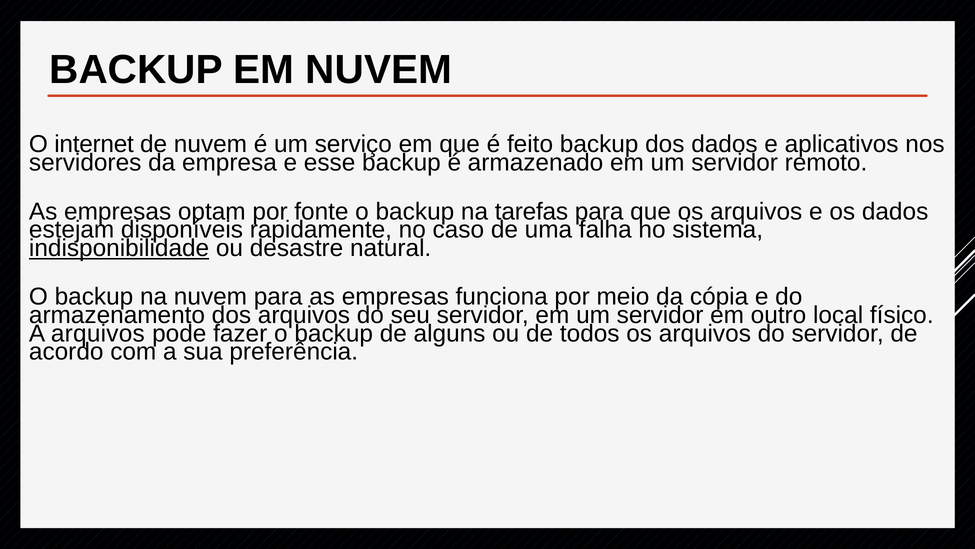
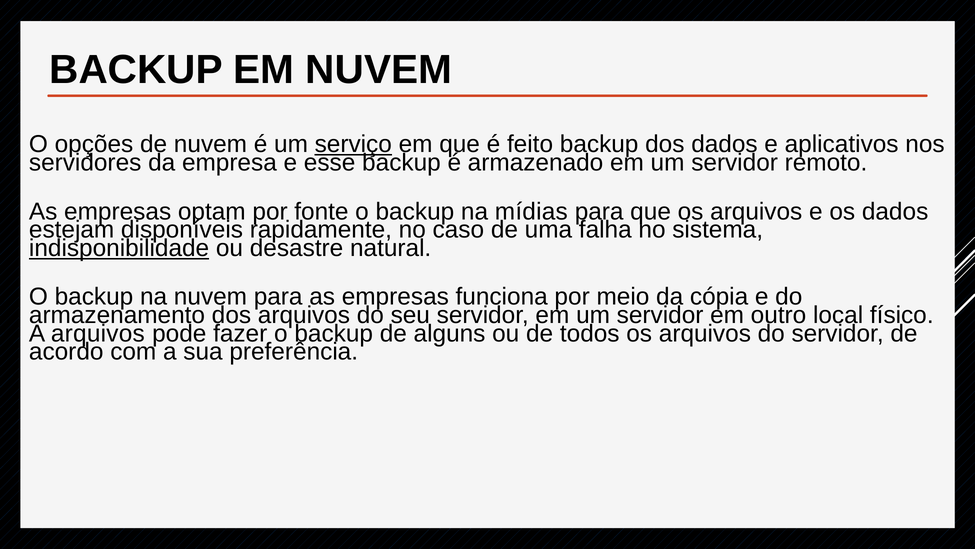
internet: internet -> opções (94, 144)
serviço underline: none -> present (353, 144)
tarefas: tarefas -> mídias (531, 211)
